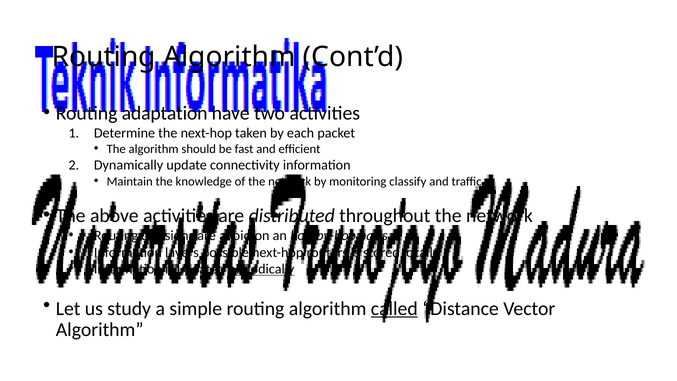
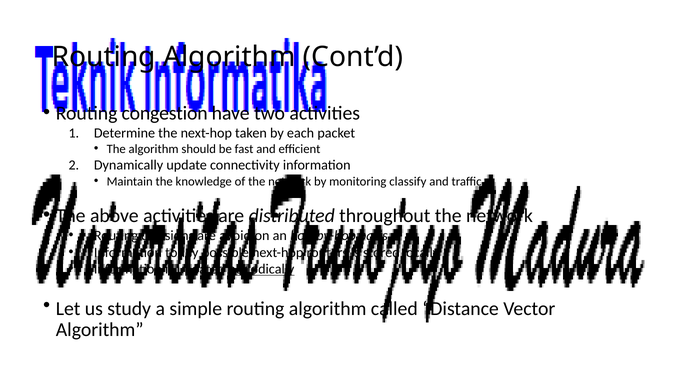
adaptation: adaptation -> congestion (165, 113)
layers: layers -> today (182, 252)
called underline: present -> none (394, 308)
